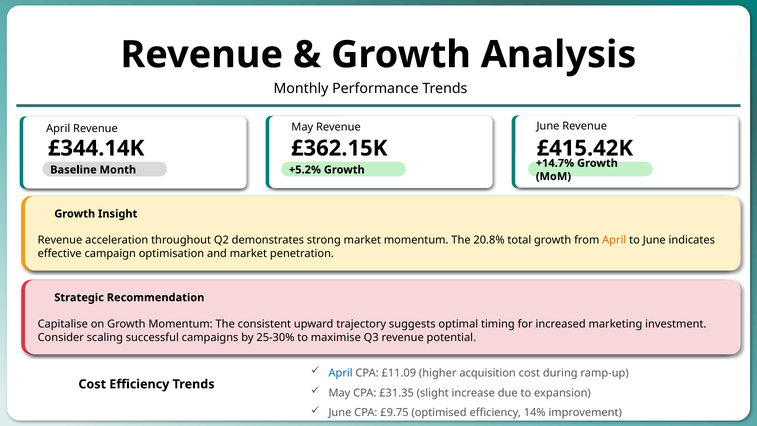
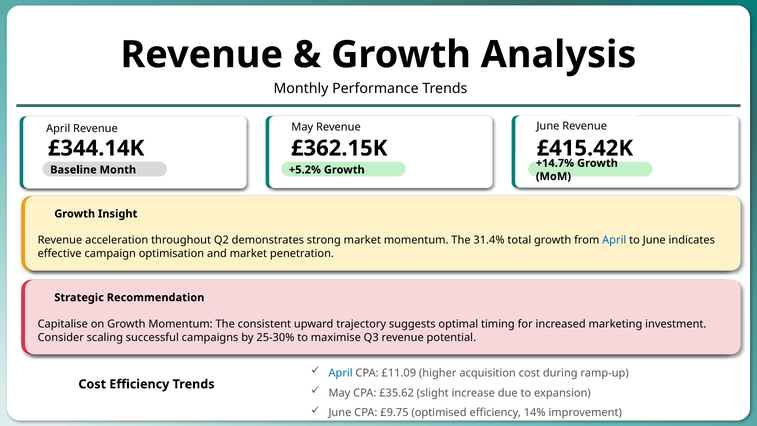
20.8%: 20.8% -> 31.4% (489, 240)
April colour: orange -> blue (614, 240)
£31.35: £31.35 -> £35.62 (397, 393)
